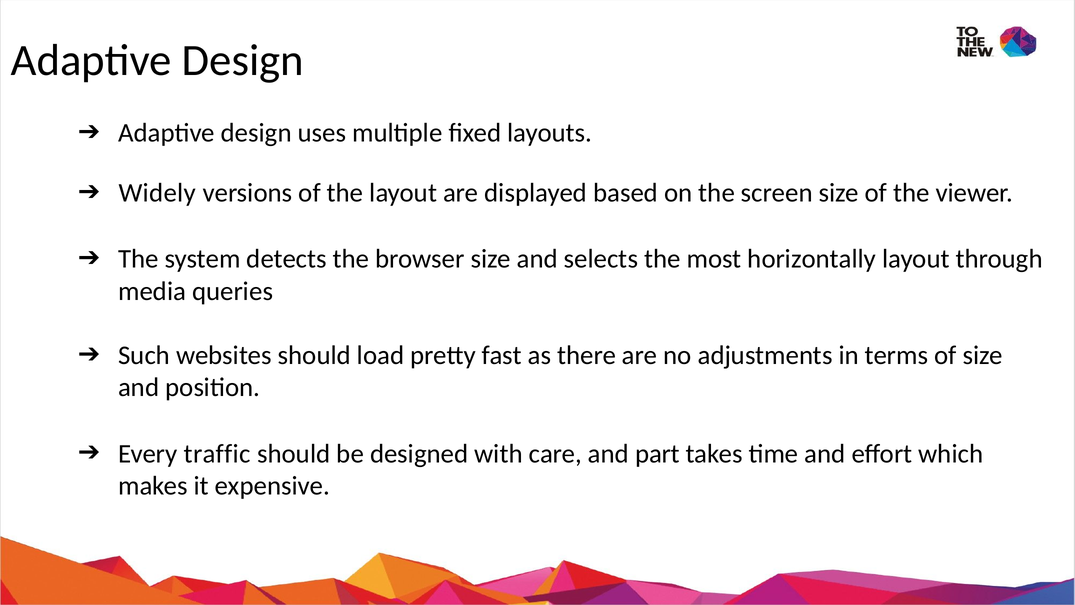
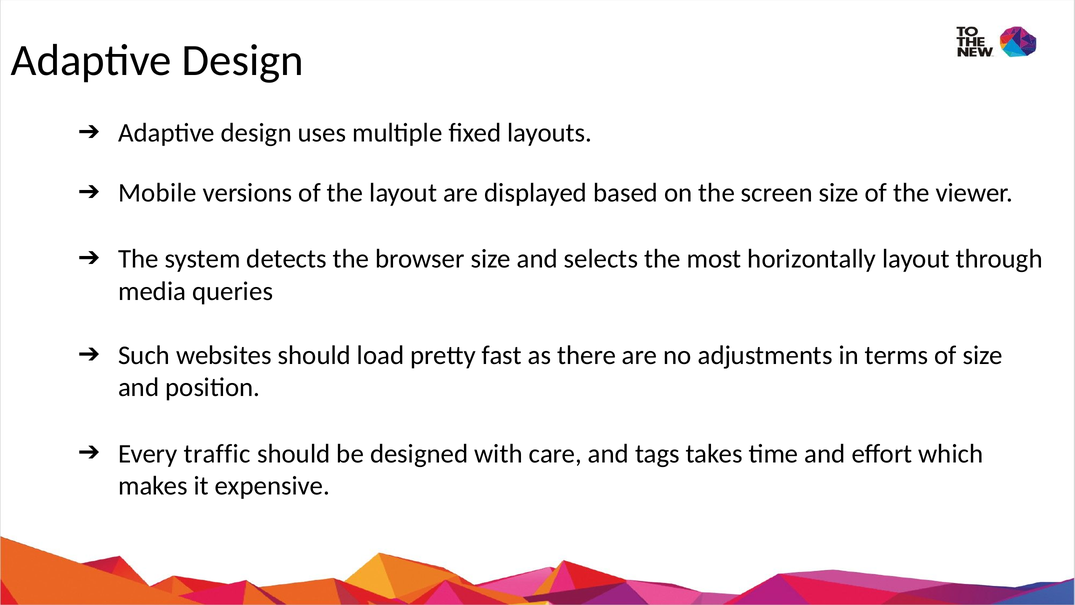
Widely: Widely -> Mobile (157, 193)
part: part -> tags (657, 453)
